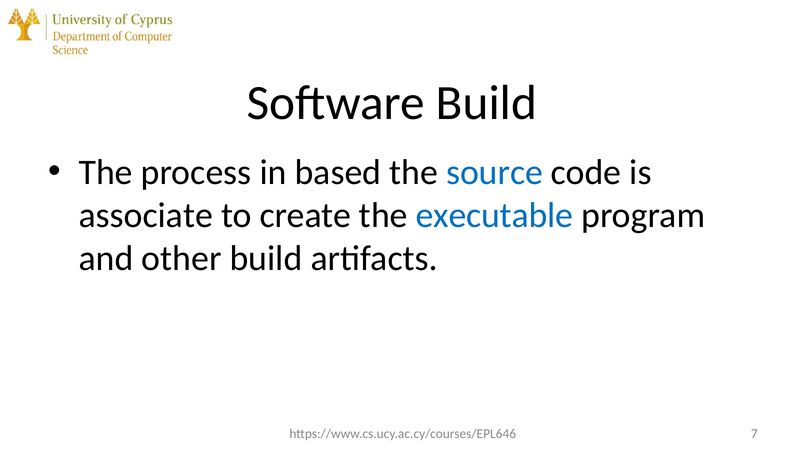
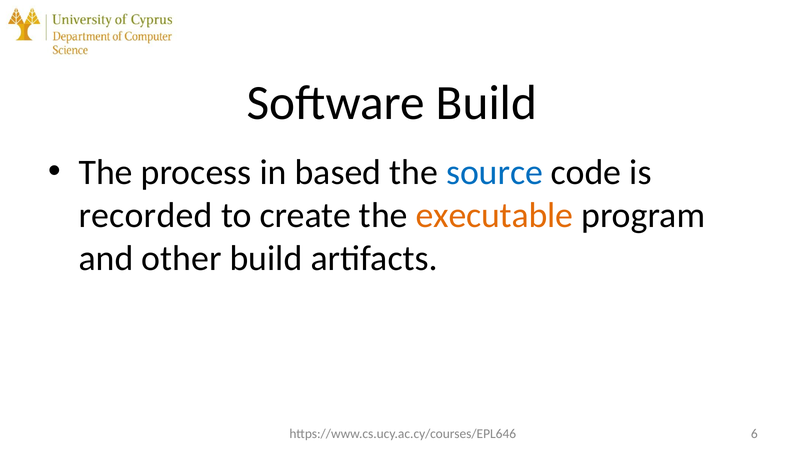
associate: associate -> recorded (146, 215)
executable colour: blue -> orange (494, 215)
7: 7 -> 6 (754, 433)
